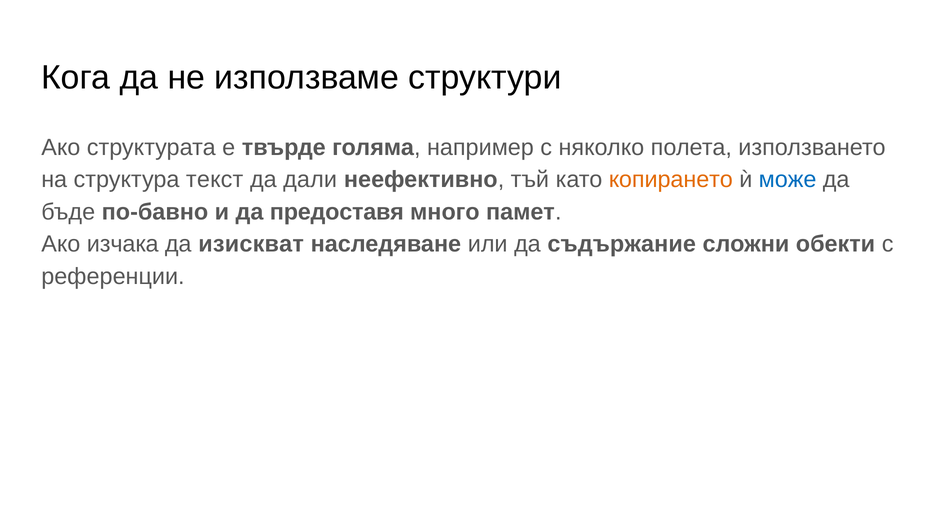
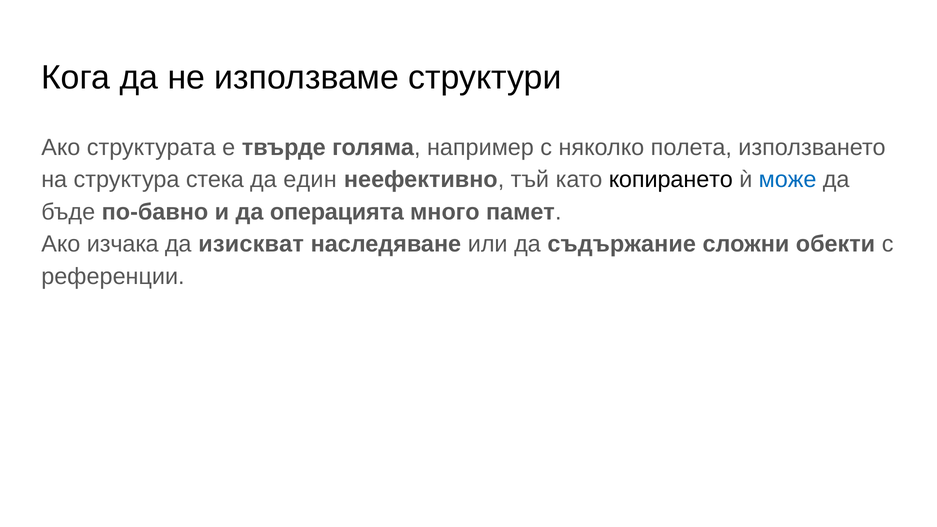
текст: текст -> стека (215, 180)
дали: дали -> един (310, 180)
копирането colour: orange -> black (671, 180)
предоставя: предоставя -> операцията (337, 212)
